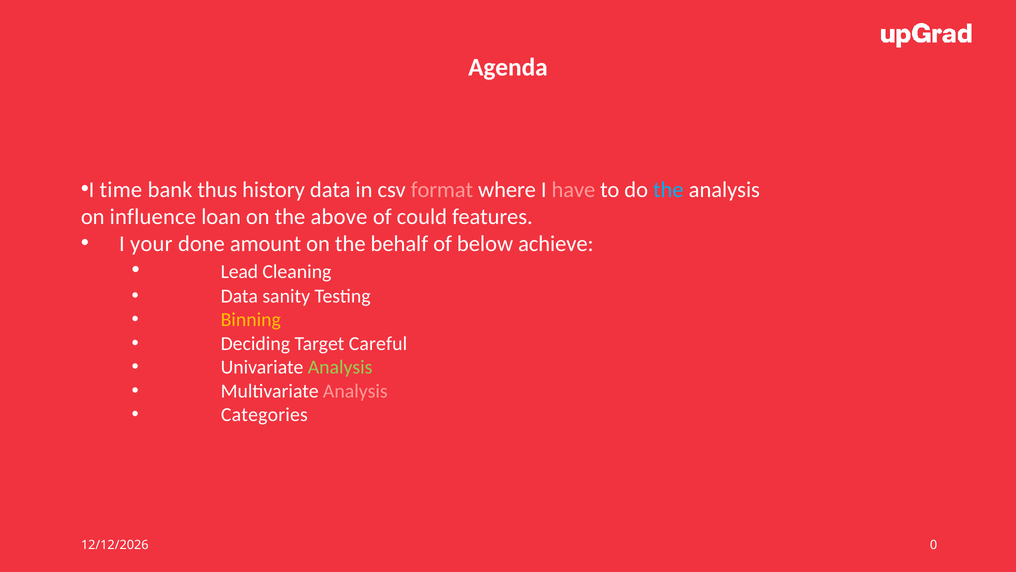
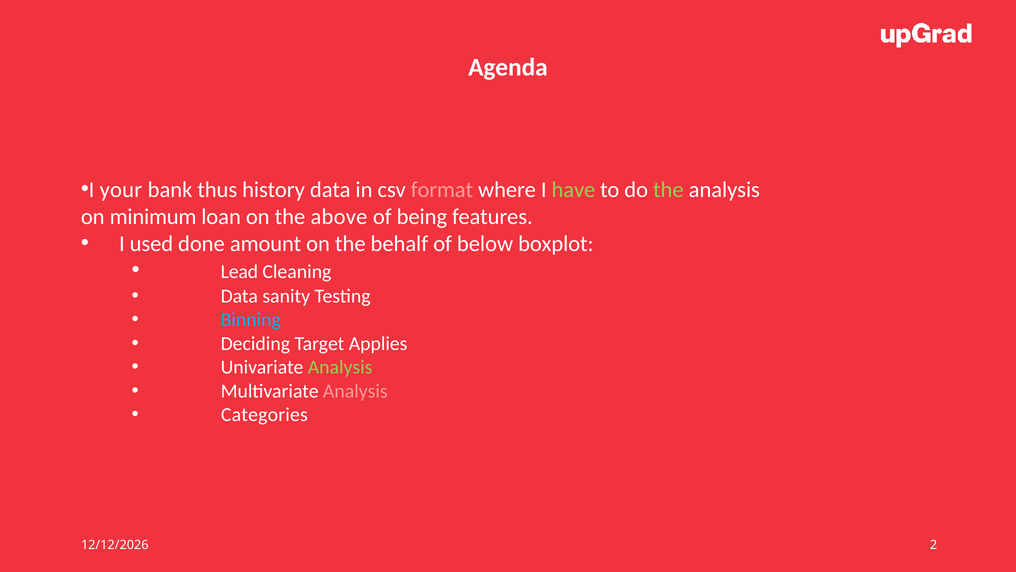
time: time -> your (121, 189)
have colour: pink -> light green (573, 189)
the colour: light blue -> light green (668, 189)
influence: influence -> minimum (153, 216)
could: could -> being (422, 216)
your: your -> used (151, 244)
achieve: achieve -> boxplot (556, 244)
Binning colour: yellow -> light blue (251, 320)
Careful: Careful -> Applies (378, 343)
0: 0 -> 2 (934, 545)
